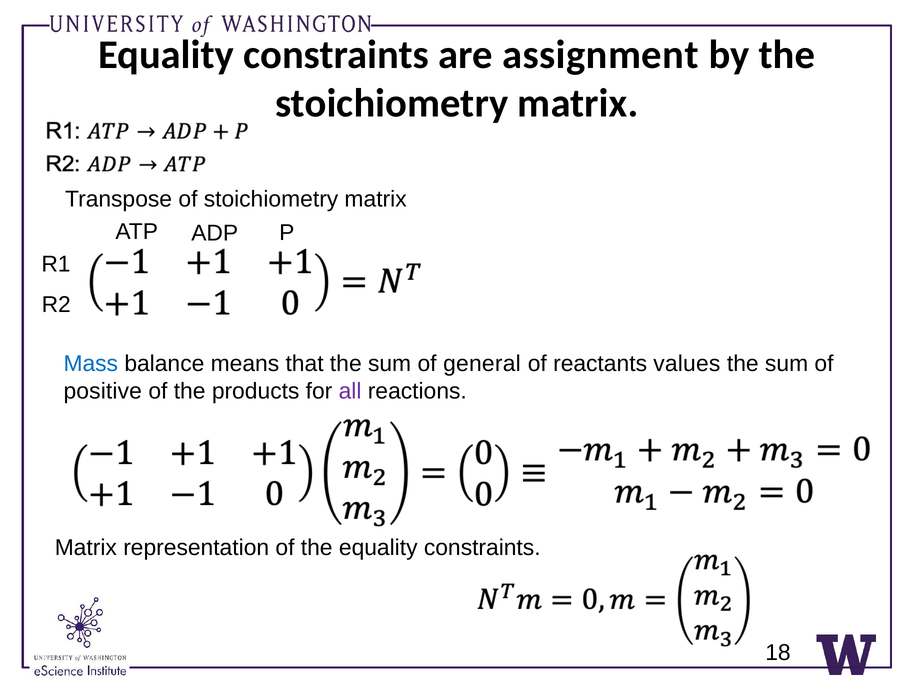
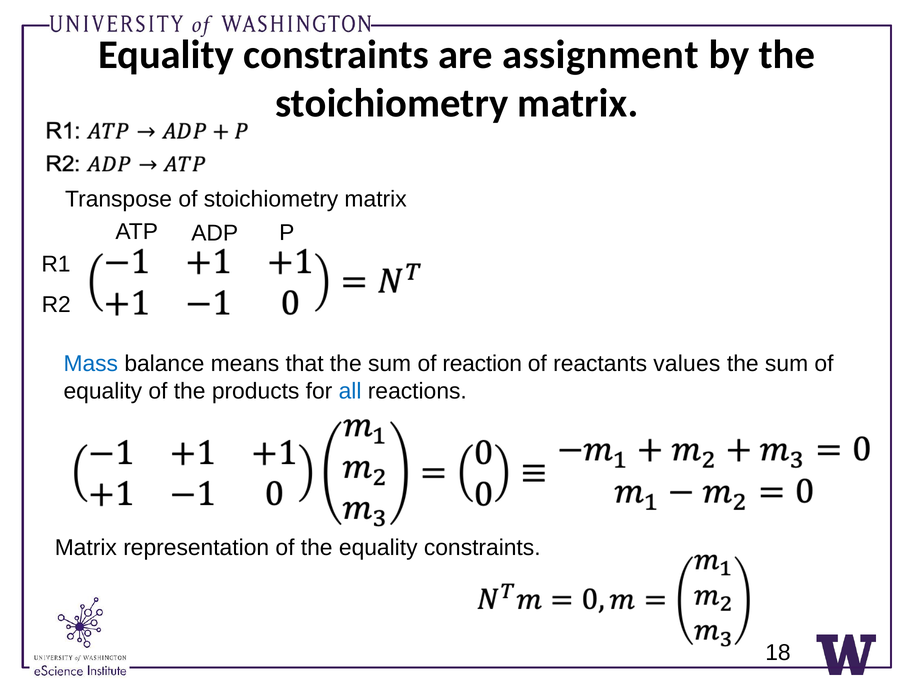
general: general -> reaction (482, 363)
positive: positive -> equality (103, 391)
all colour: purple -> blue (350, 391)
